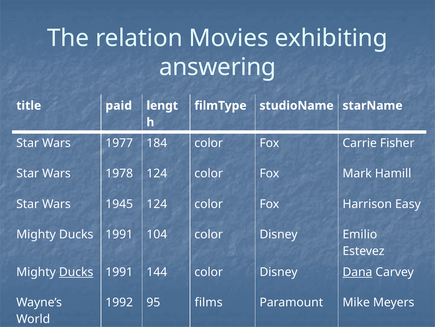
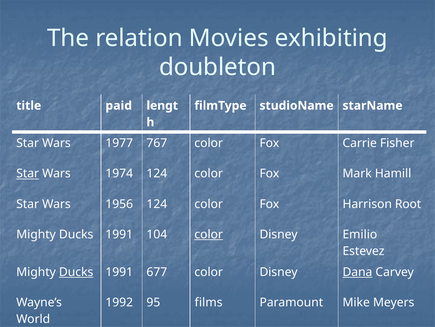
answering: answering -> doubleton (218, 67)
184: 184 -> 767 (157, 143)
Star underline: none -> present (28, 173)
1978: 1978 -> 1974 (119, 173)
1945: 1945 -> 1956 (119, 204)
Easy: Easy -> Root (408, 204)
color underline: none -> present (209, 234)
144: 144 -> 677 (157, 271)
